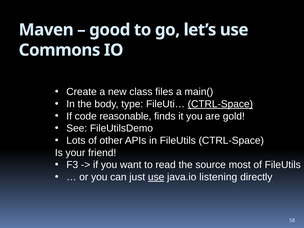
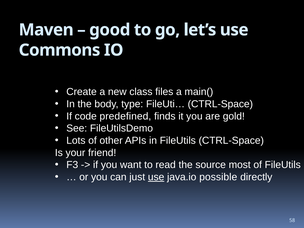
CTRL-Space underline: present -> none (220, 104)
reasonable: reasonable -> predefined (125, 116)
listening: listening -> possible (218, 177)
